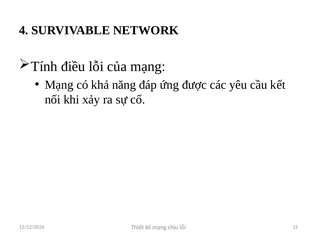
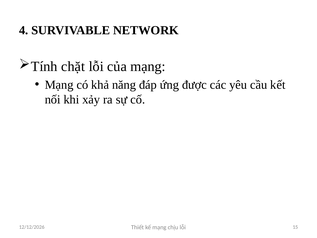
điều: điều -> chặt (73, 67)
